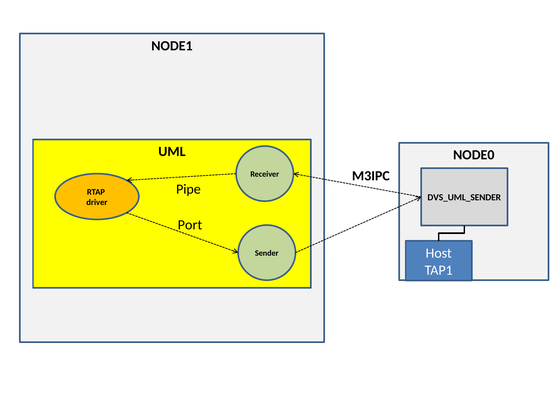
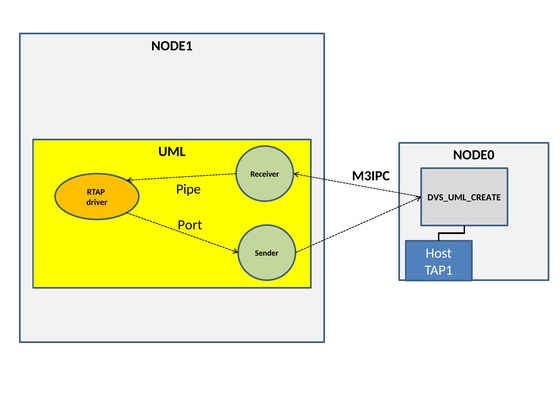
DVS_UML_SENDER: DVS_UML_SENDER -> DVS_UML_CREATE (464, 198)
